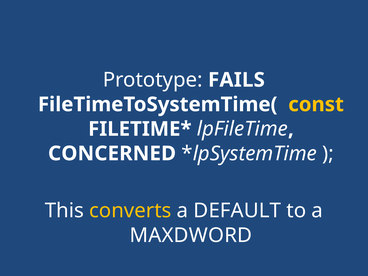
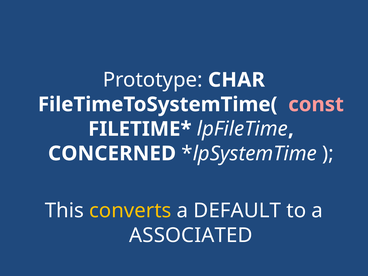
FAILS: FAILS -> CHAR (236, 80)
const colour: yellow -> pink (316, 104)
MAXDWORD: MAXDWORD -> ASSOCIATED (191, 235)
